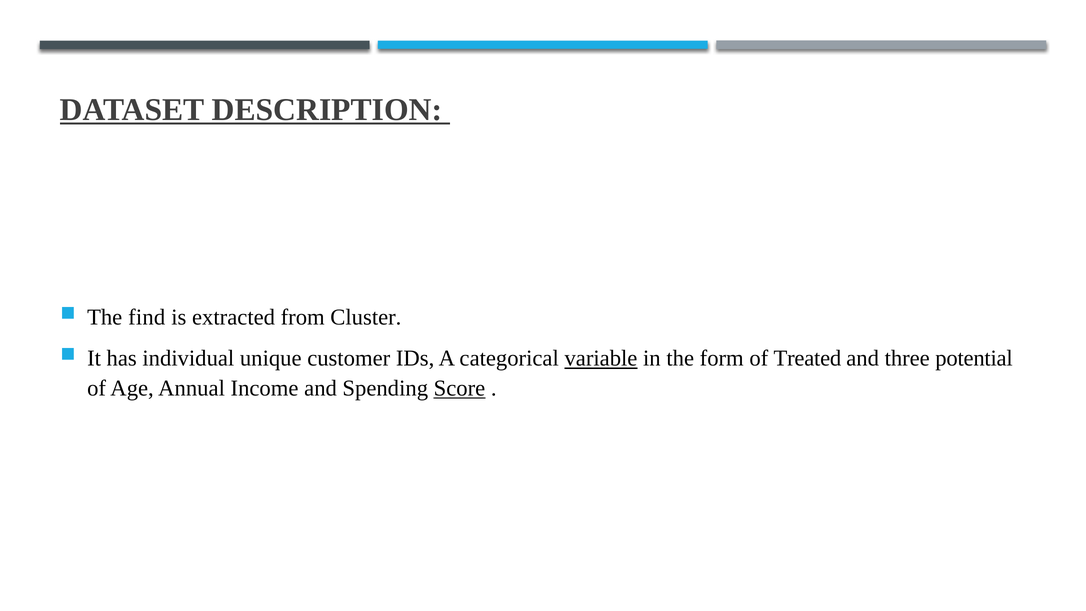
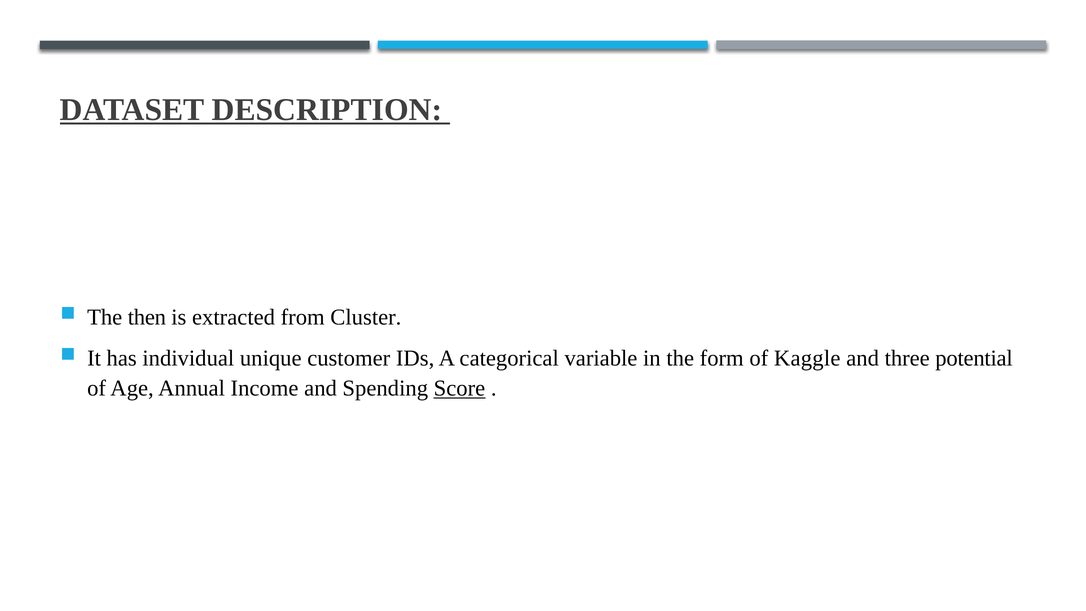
find: find -> then (147, 317)
variable underline: present -> none (601, 358)
Treated: Treated -> Kaggle (807, 358)
